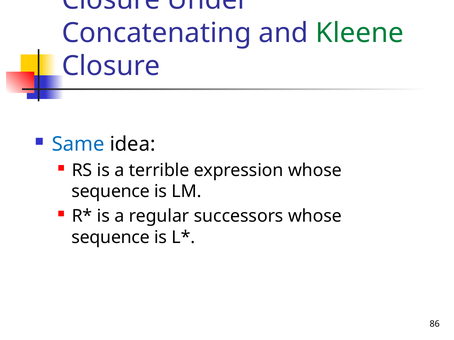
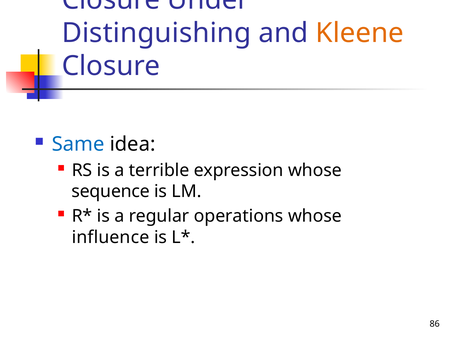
Concatenating: Concatenating -> Distinguishing (157, 33)
Kleene colour: green -> orange (360, 33)
successors: successors -> operations (239, 216)
sequence: sequence -> influence (110, 238)
